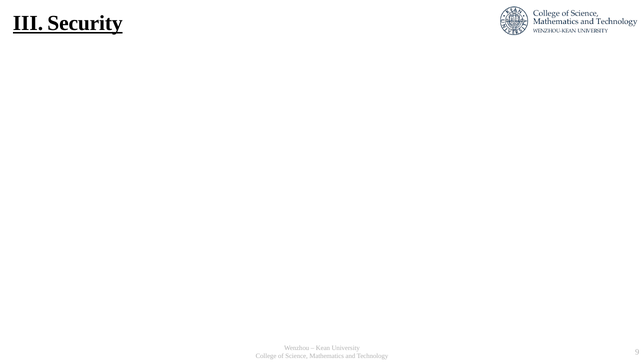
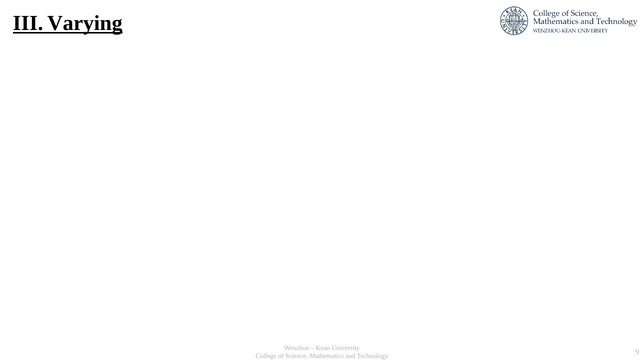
Security: Security -> Varying (85, 23)
